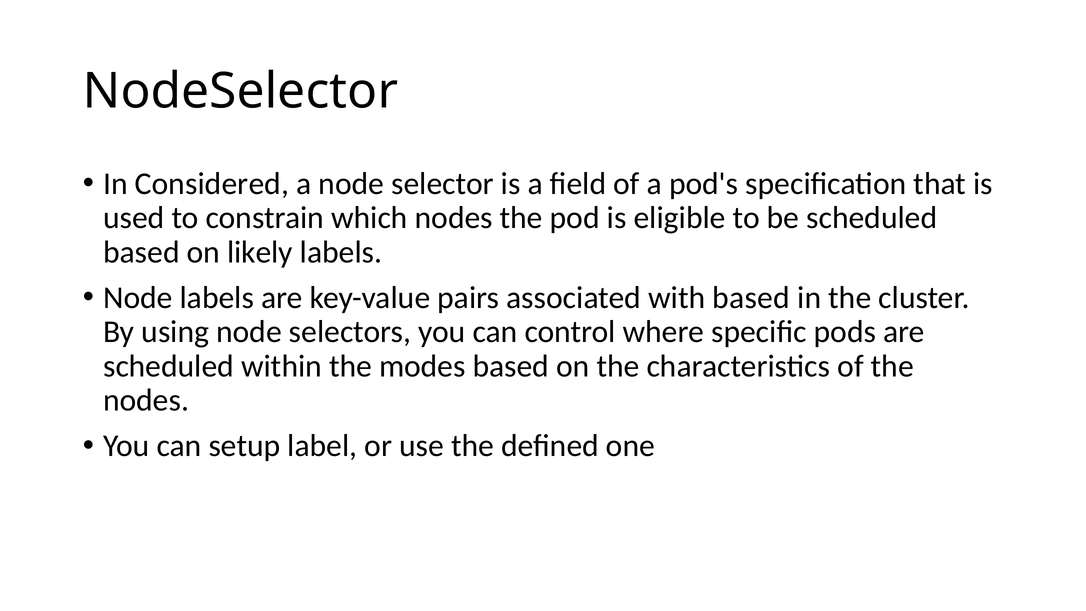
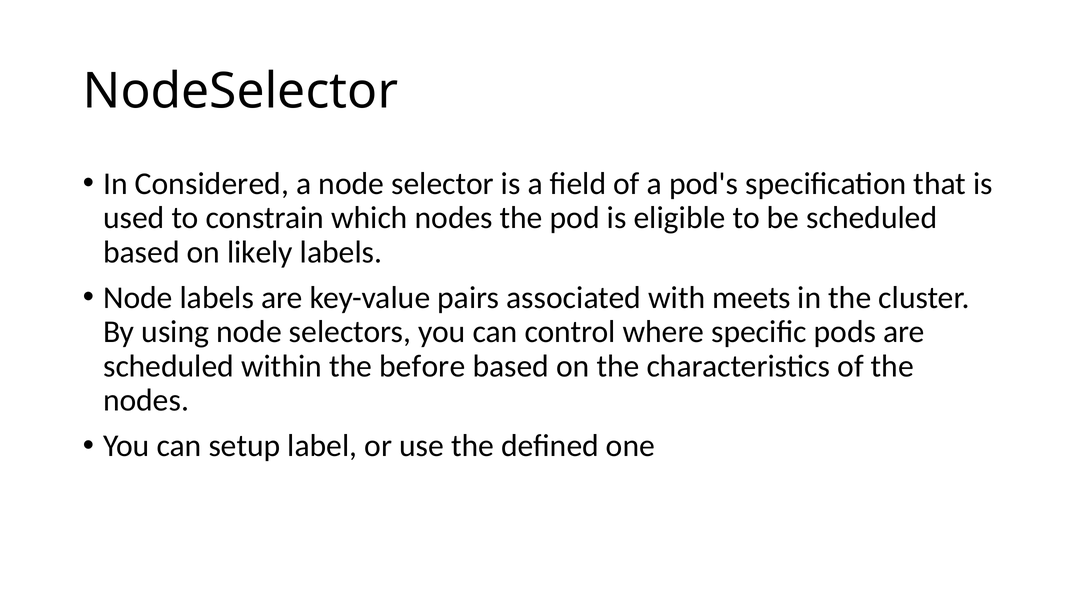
with based: based -> meets (751, 298)
modes: modes -> before (422, 366)
